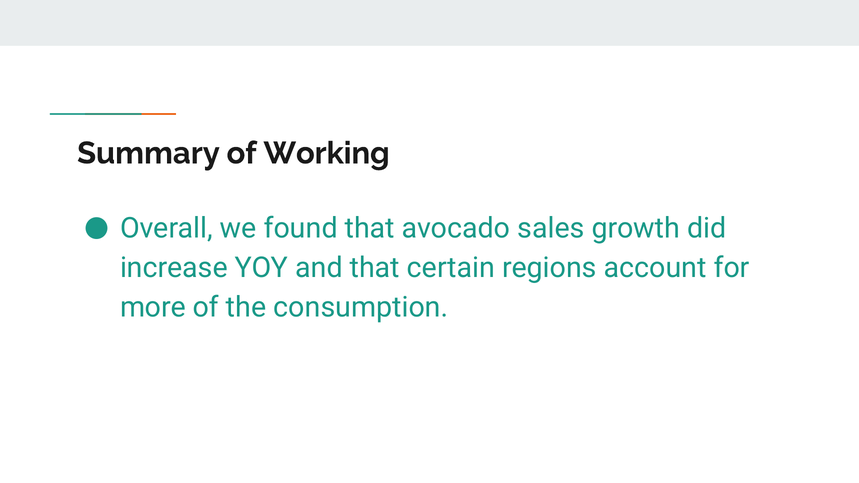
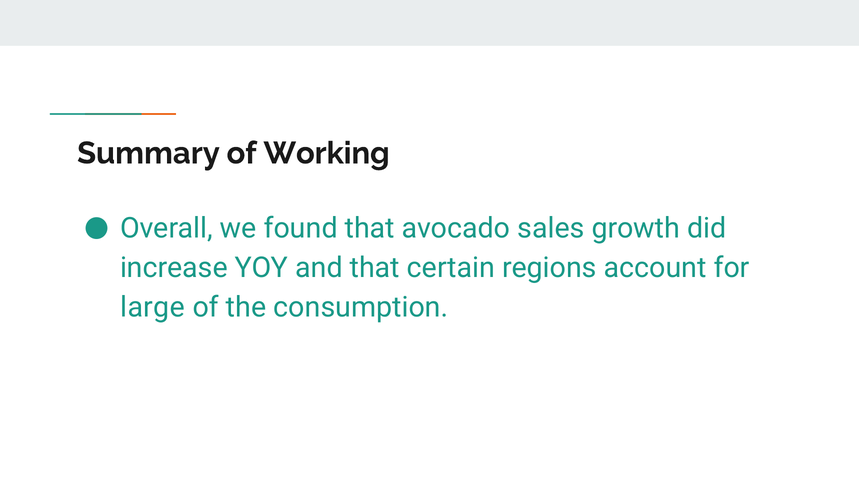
more: more -> large (153, 307)
